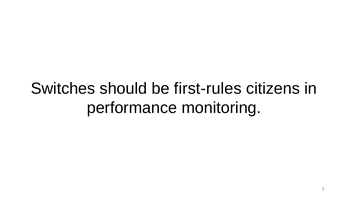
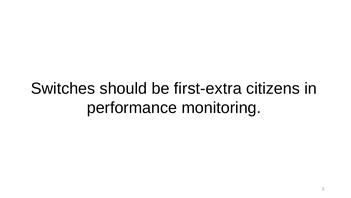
first-rules: first-rules -> first-extra (208, 88)
